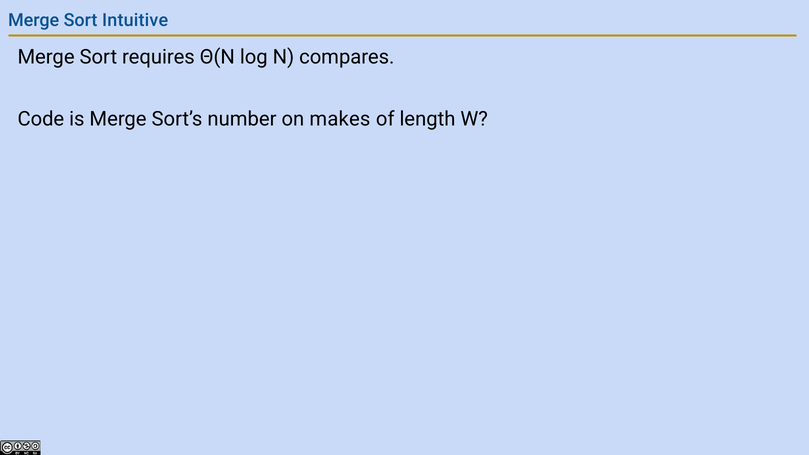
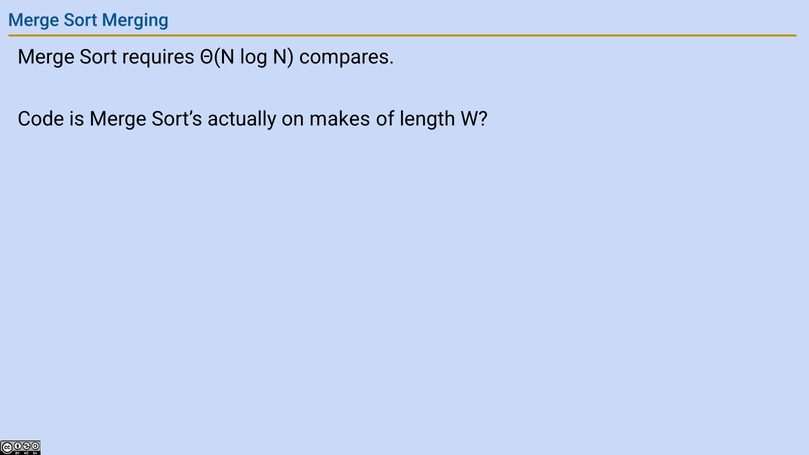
Intuitive: Intuitive -> Merging (135, 20)
number: number -> actually (242, 119)
